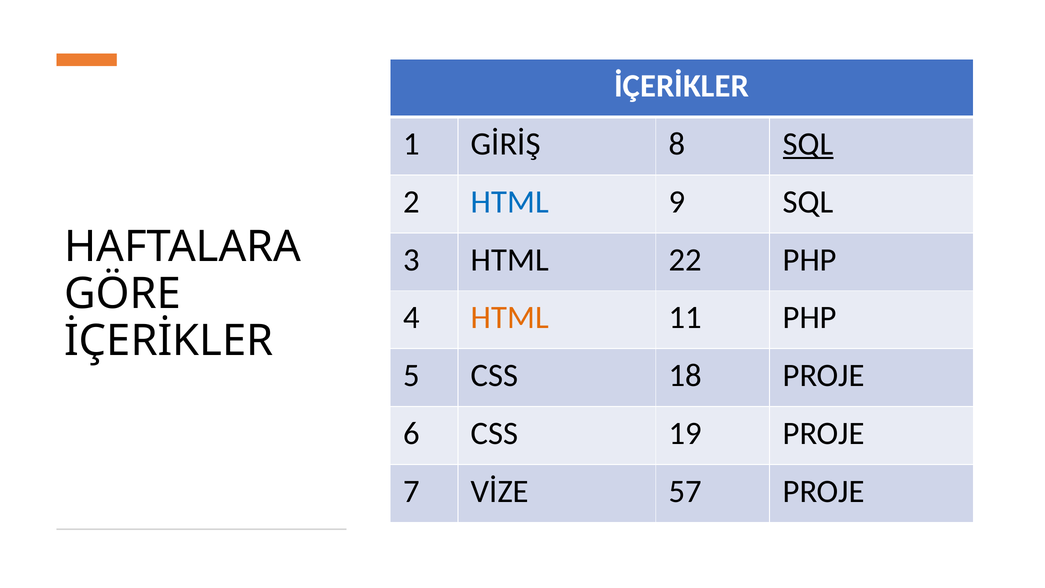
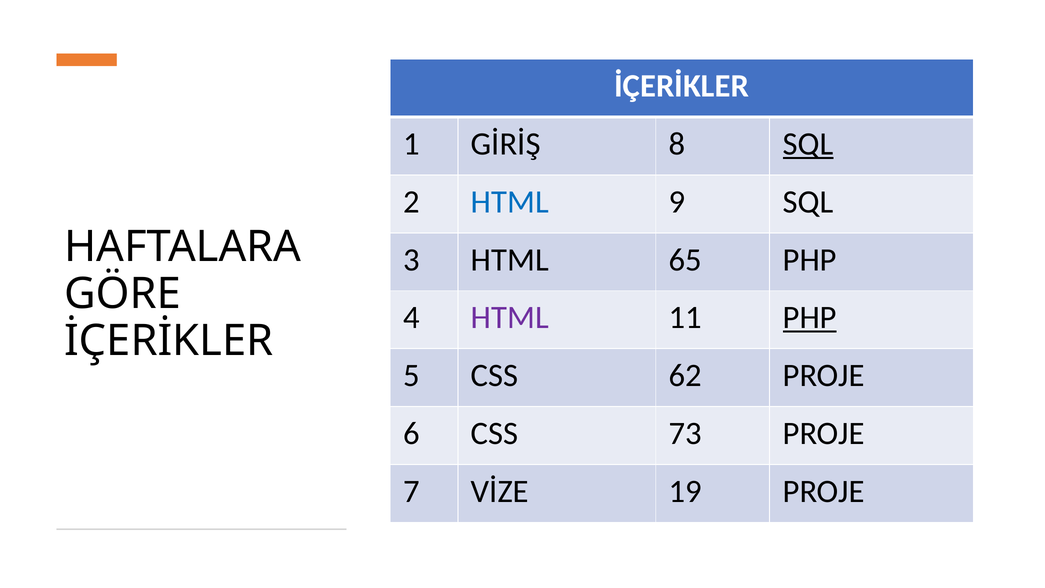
22: 22 -> 65 (685, 260)
HTML colour: orange -> purple (510, 318)
PHP underline: none -> present (810, 318)
18: 18 -> 62 (685, 375)
19: 19 -> 73 (685, 433)
57: 57 -> 19 (685, 491)
